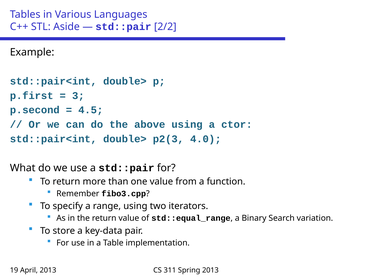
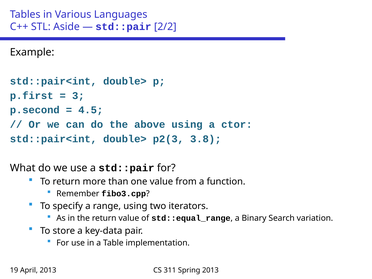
4.0: 4.0 -> 3.8 (206, 139)
